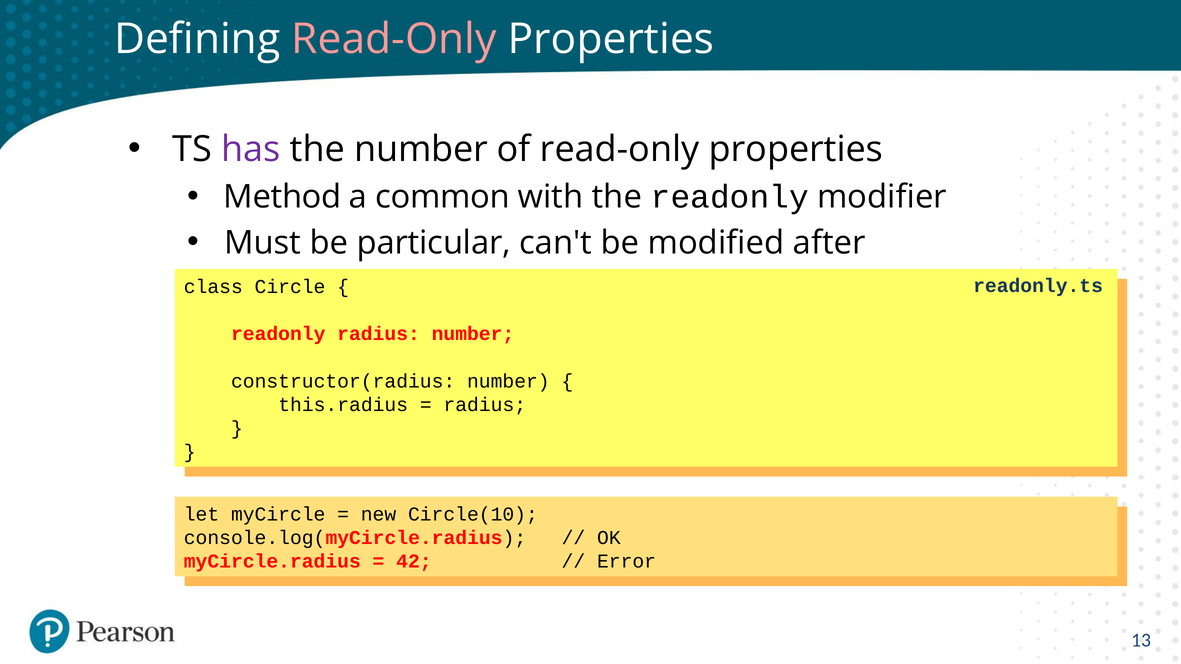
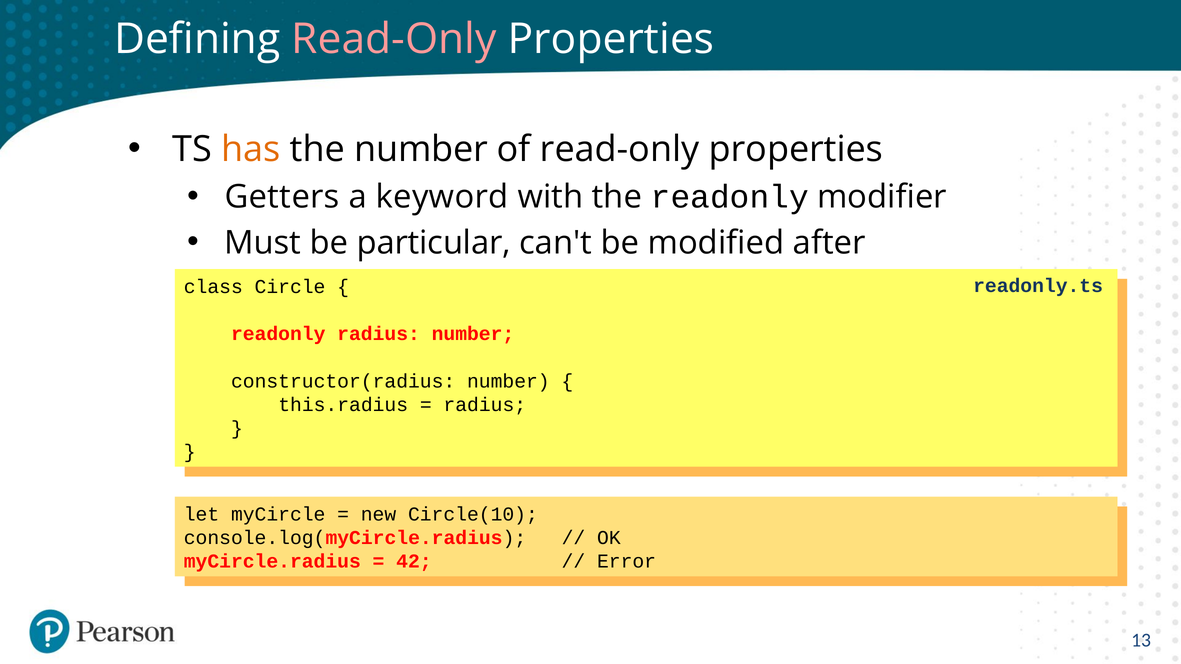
has colour: purple -> orange (251, 149)
Method: Method -> Getters (282, 197)
common: common -> keyword (442, 197)
